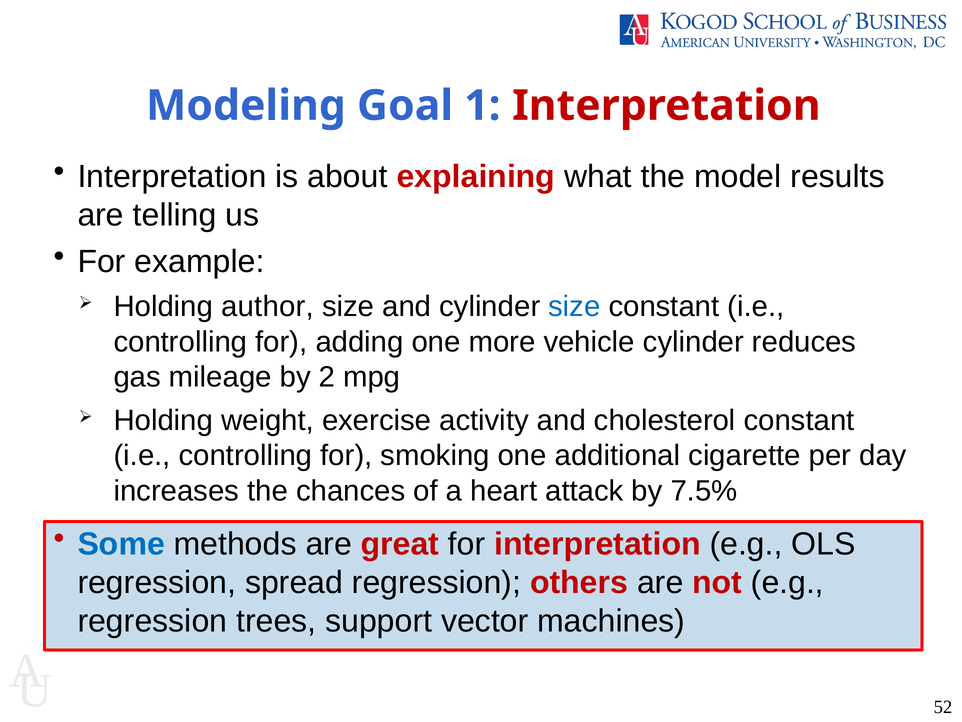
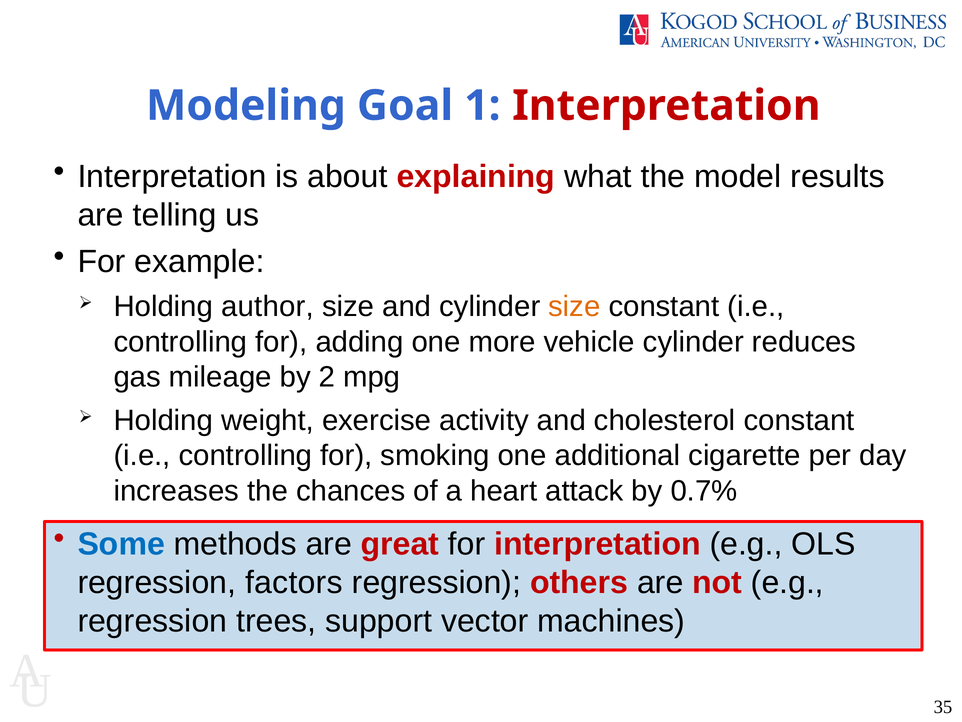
size colour: blue -> orange (574, 306)
7.5%: 7.5% -> 0.7% (704, 491)
spread: spread -> factors (294, 582)
52: 52 -> 35 (943, 707)
